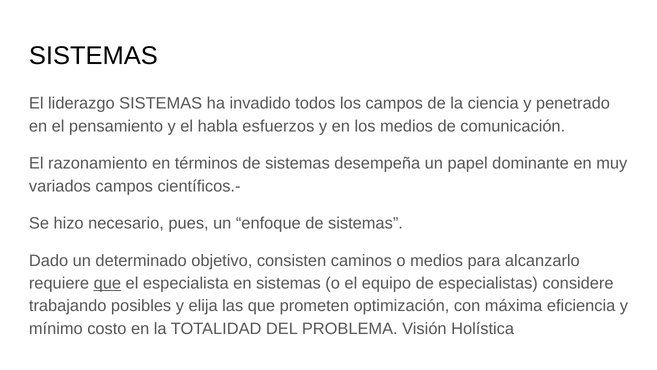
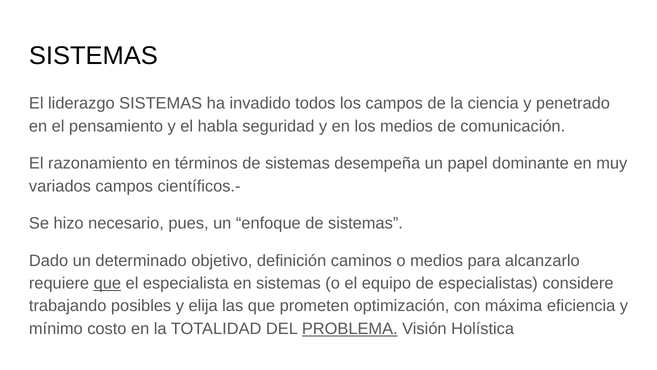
esfuerzos: esfuerzos -> seguridad (278, 126)
consisten: consisten -> definición (292, 260)
PROBLEMA underline: none -> present (350, 328)
